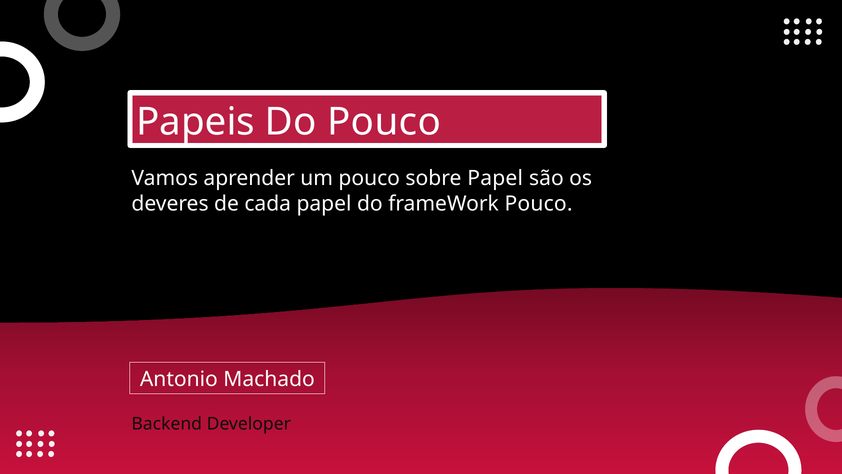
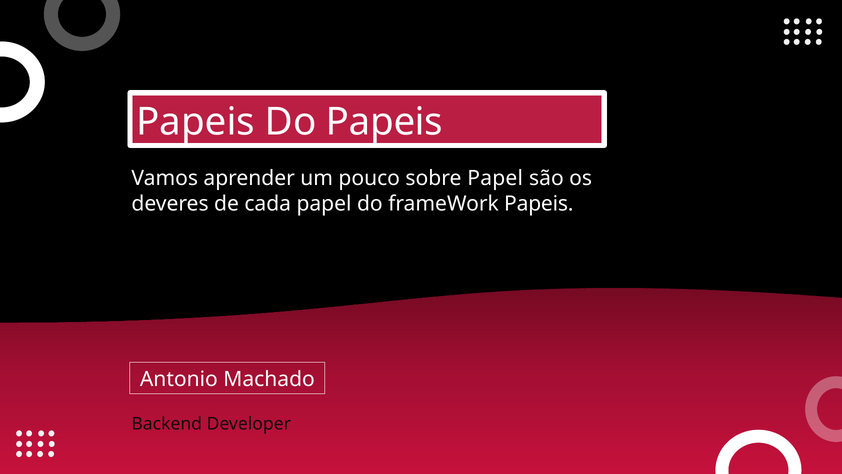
Do Pouco: Pouco -> Papeis (384, 122)
frameWork Pouco: Pouco -> Papeis (539, 204)
